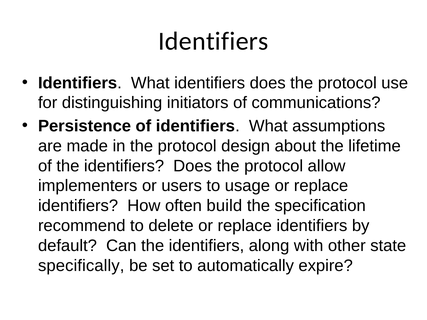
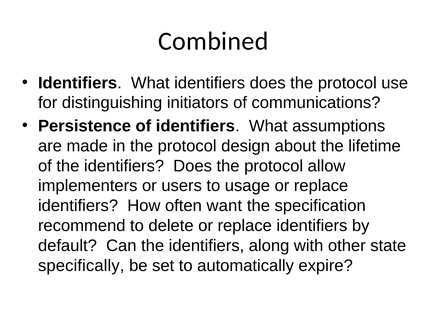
Identifiers: Identifiers -> Combined (213, 41)
build: build -> want (224, 206)
